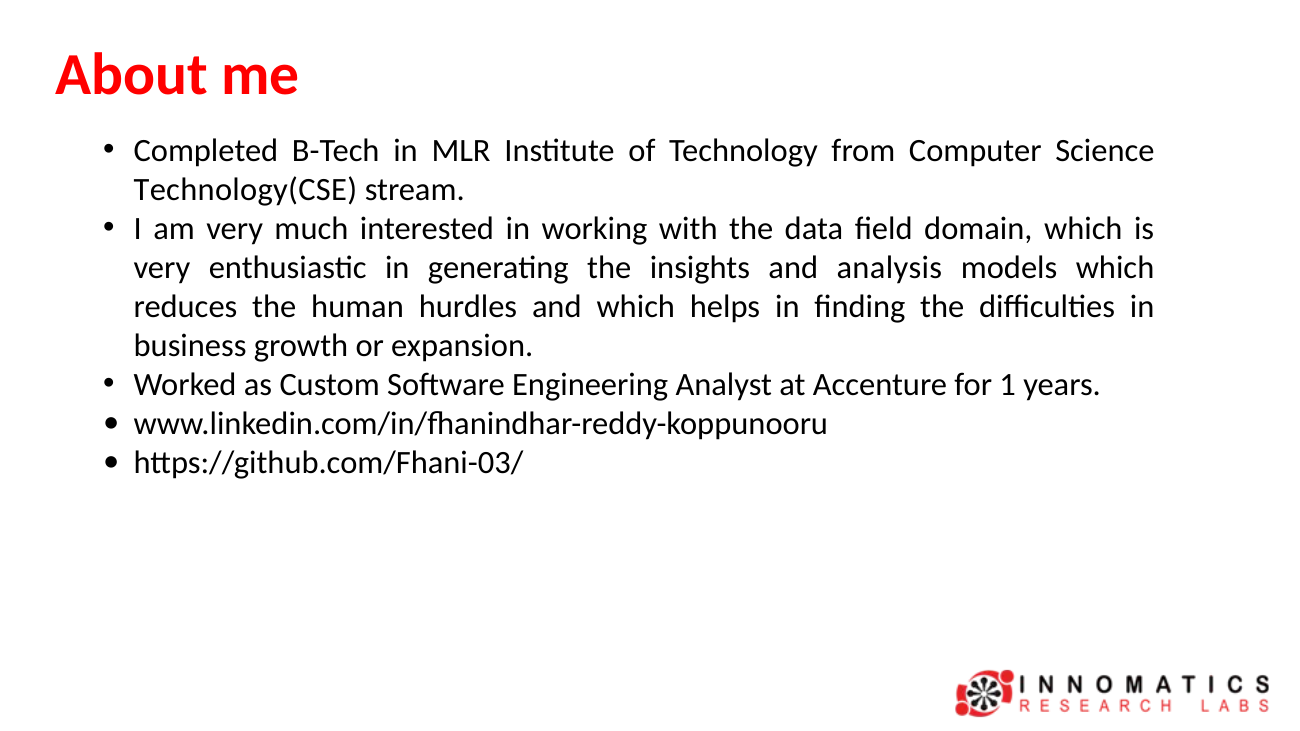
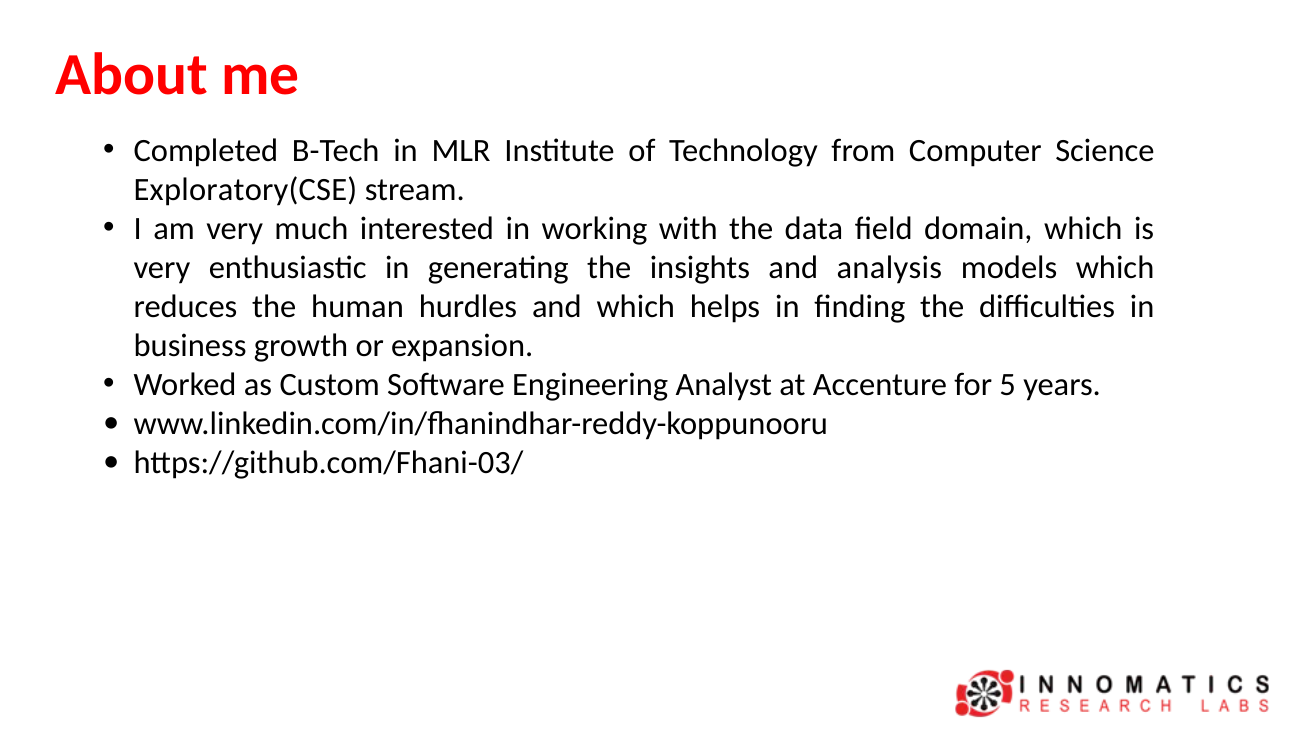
Technology(CSE: Technology(CSE -> Exploratory(CSE (245, 190)
1: 1 -> 5 (1008, 385)
